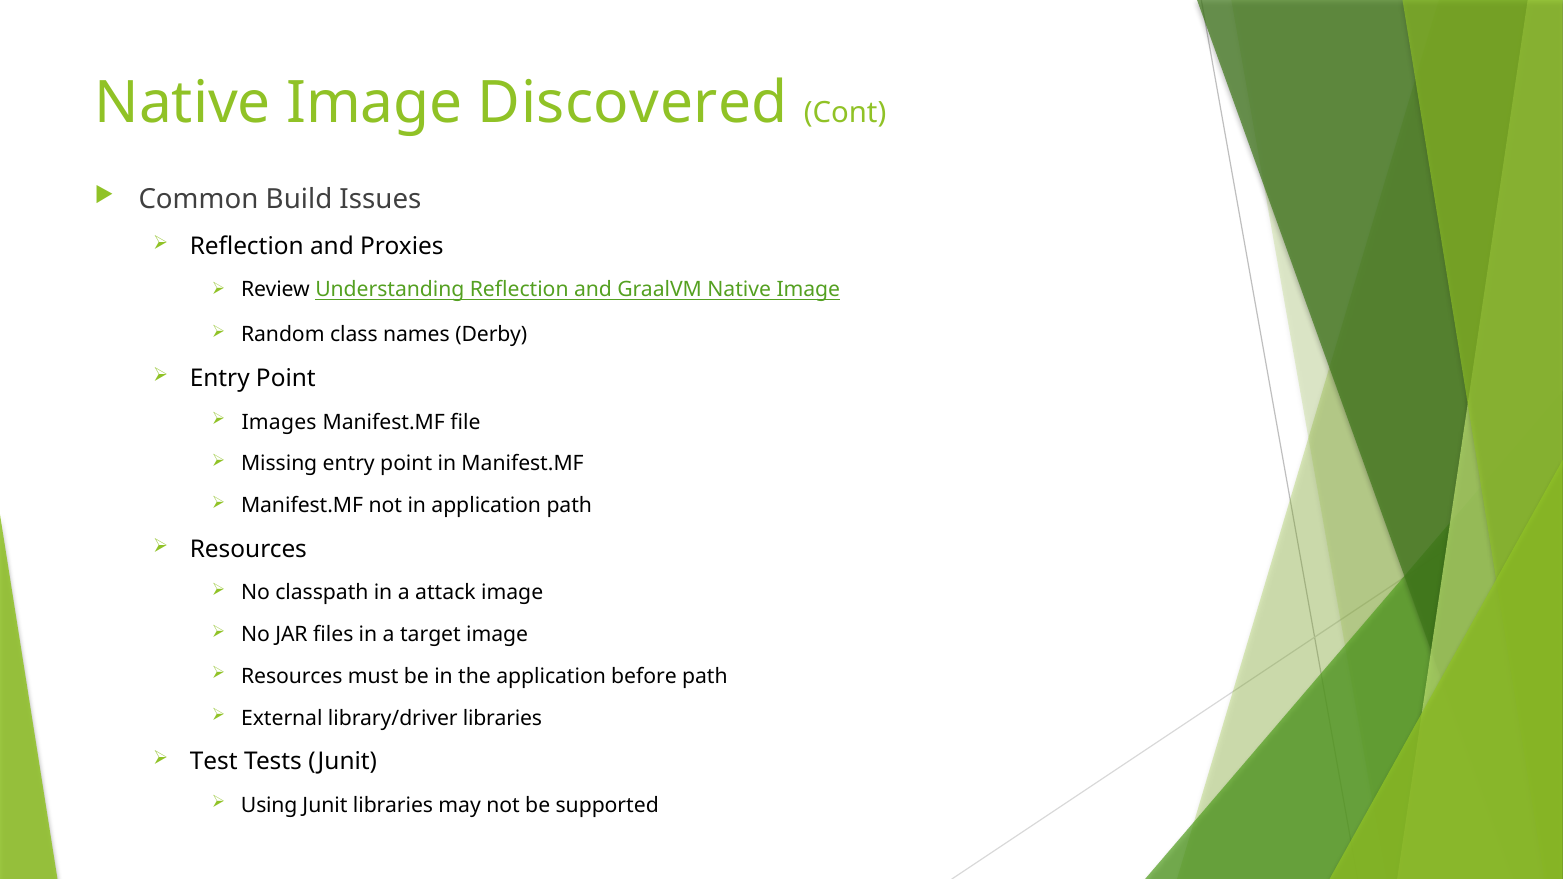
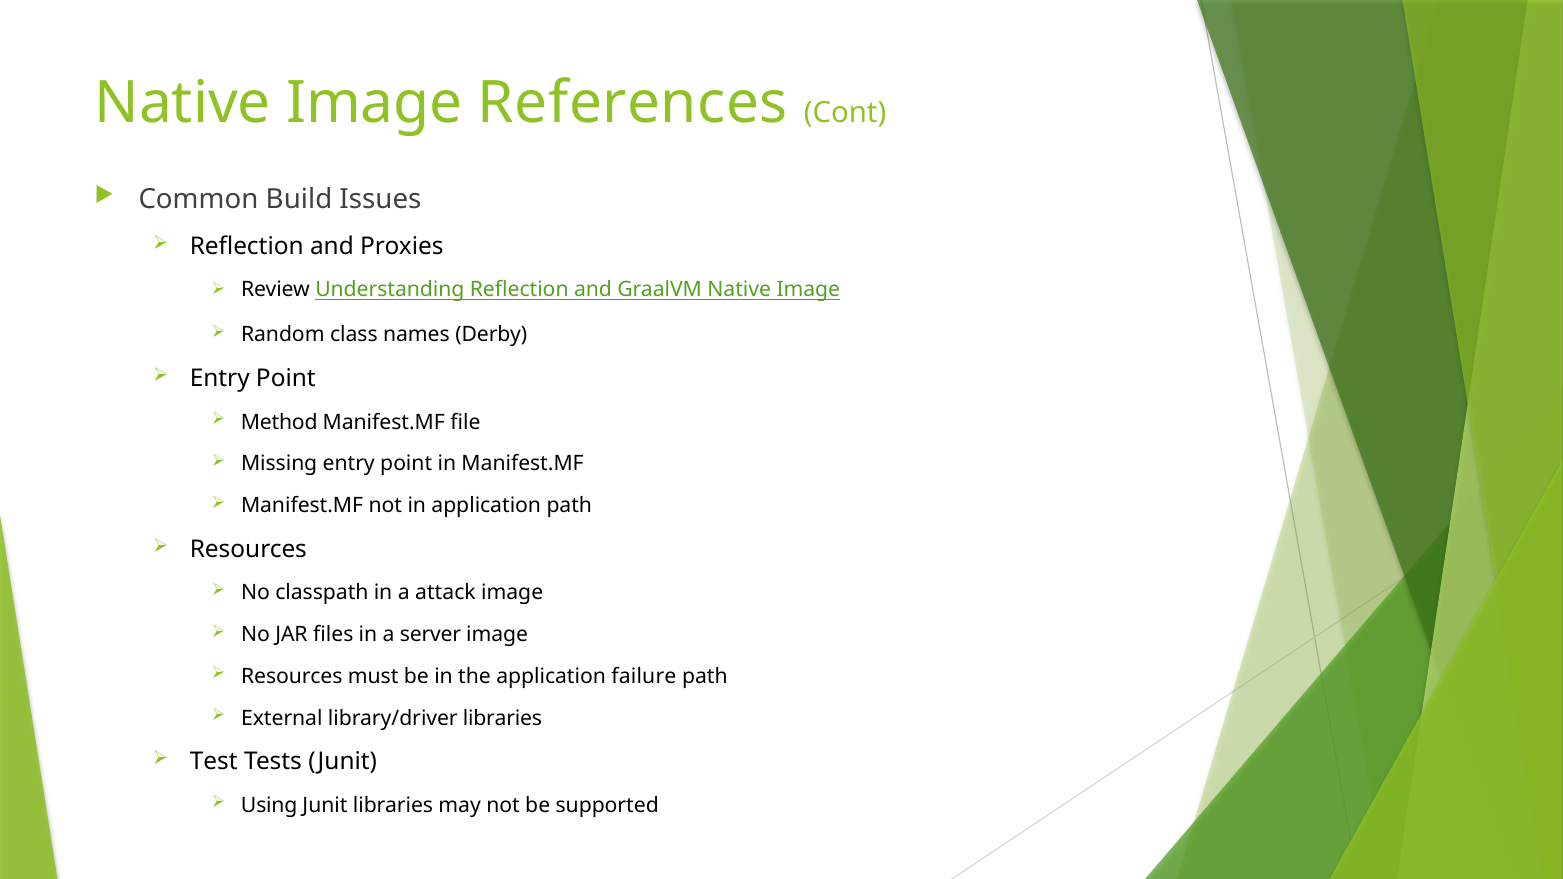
Discovered: Discovered -> References (633, 103)
Images: Images -> Method (279, 422)
target: target -> server (431, 635)
before: before -> failure (644, 676)
